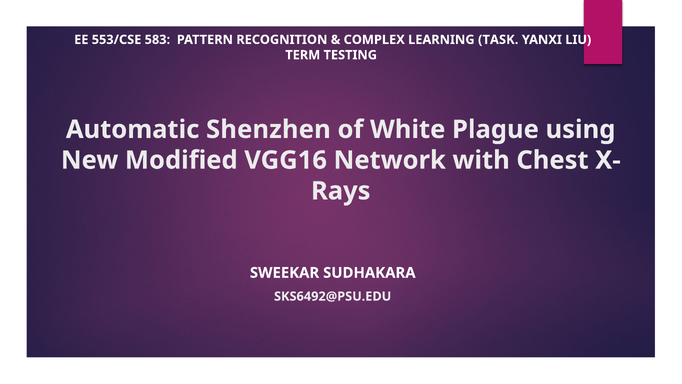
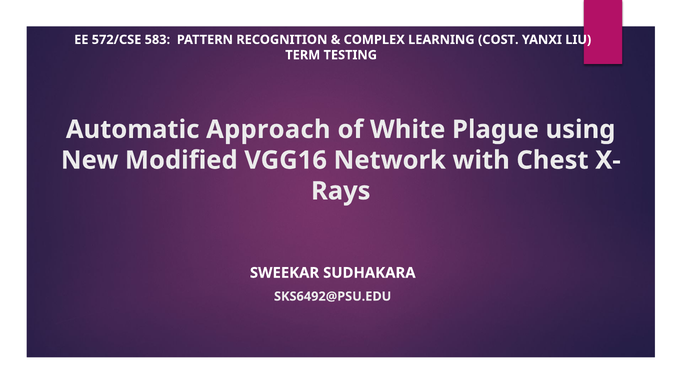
553/CSE: 553/CSE -> 572/CSE (117, 40)
TASK: TASK -> COST (498, 40)
Shenzhen: Shenzhen -> Approach (268, 129)
